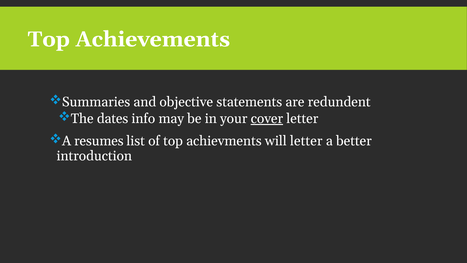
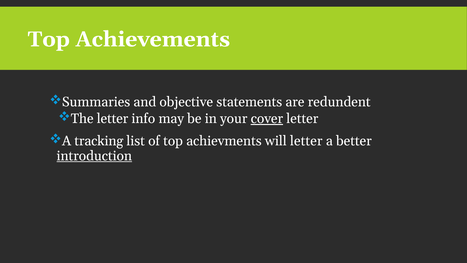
The dates: dates -> letter (113, 118)
resumes: resumes -> tracking (99, 141)
introduction underline: none -> present (94, 156)
